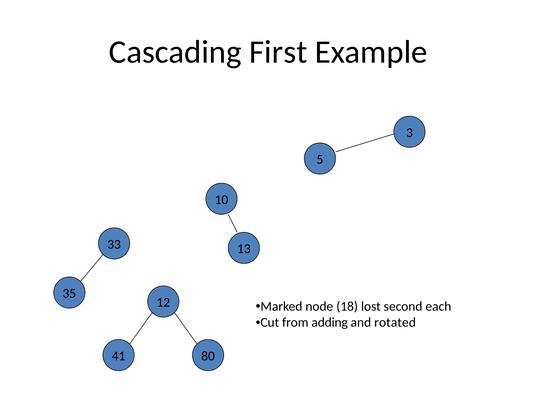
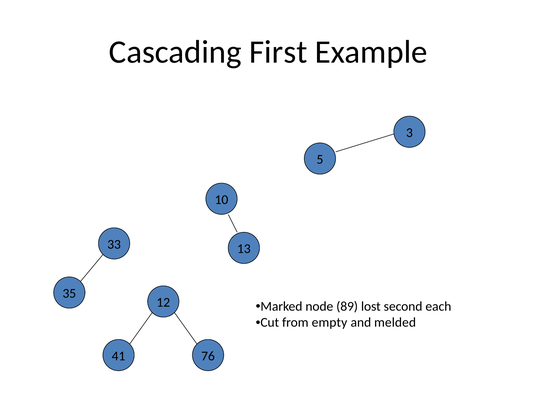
18: 18 -> 89 (347, 307)
adding: adding -> empty (329, 323)
rotated: rotated -> melded (395, 323)
80: 80 -> 76 (208, 357)
